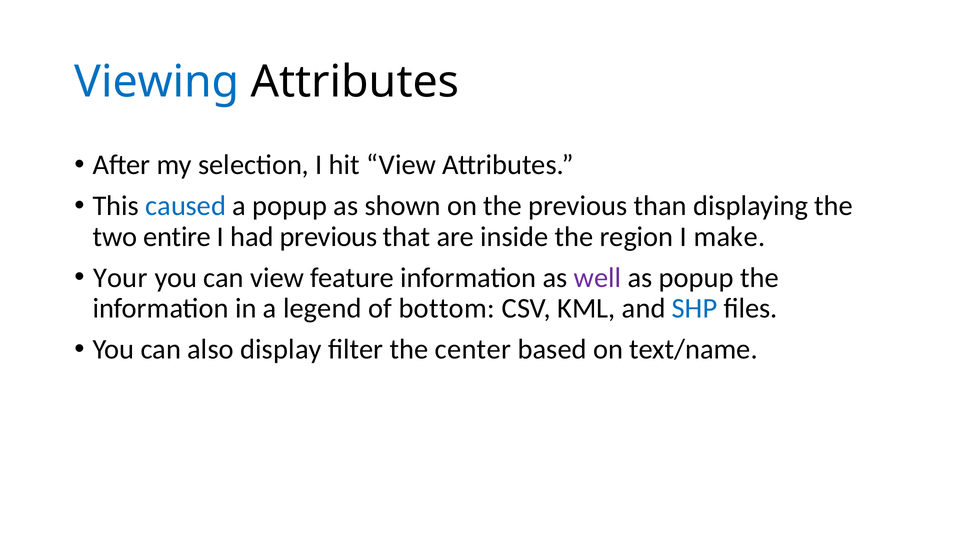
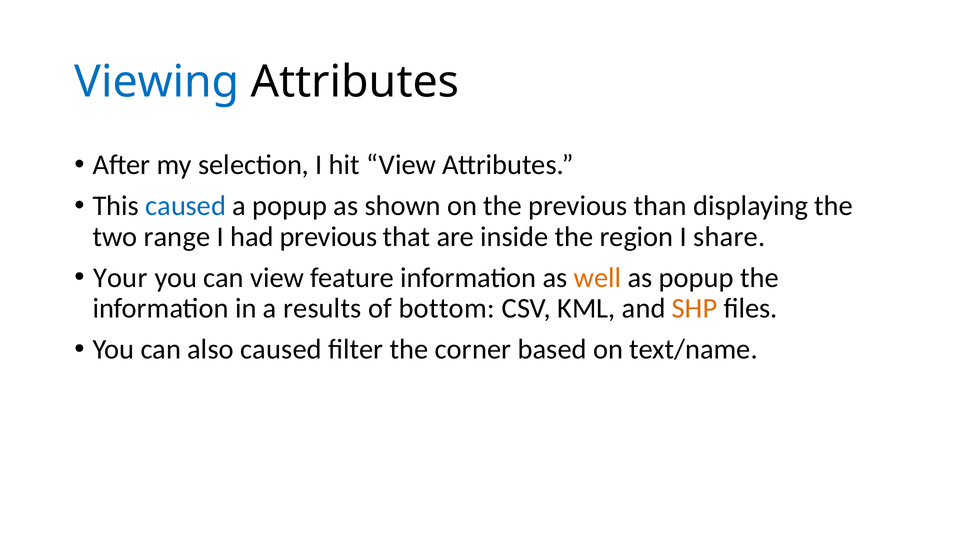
entire: entire -> range (177, 237)
make: make -> share (729, 237)
well colour: purple -> orange (598, 278)
legend: legend -> results (322, 308)
SHP colour: blue -> orange (695, 308)
also display: display -> caused (281, 349)
center: center -> corner (473, 349)
